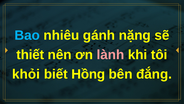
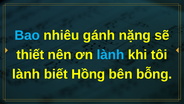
lành colour: pink -> light blue (110, 55)
khỏi: khỏi -> lành (26, 74)
đắng: đắng -> bỗng (154, 74)
